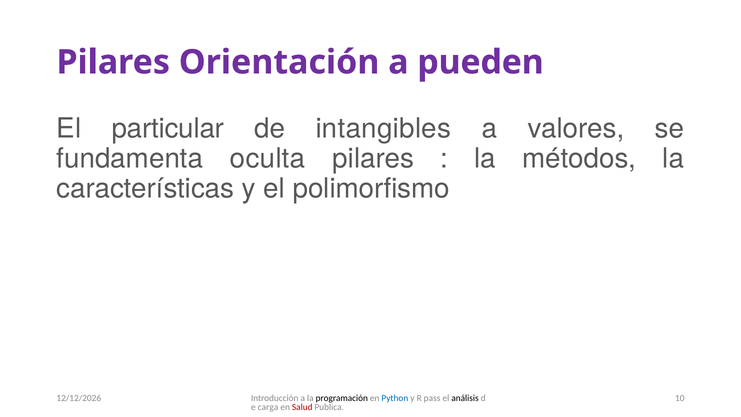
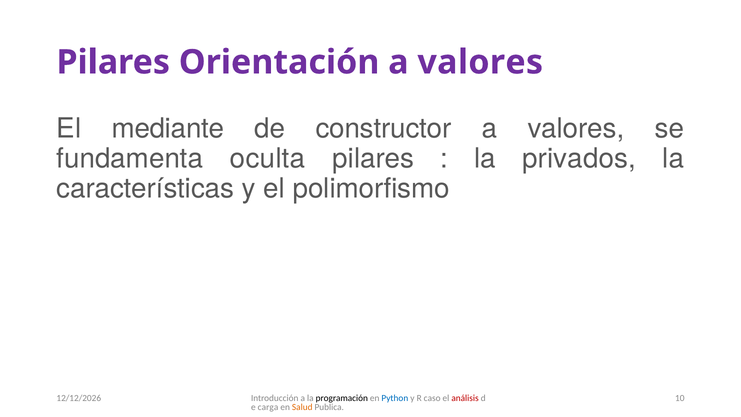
Orientación a pueden: pueden -> valores (480, 62)
particular: particular -> mediante (168, 129)
intangibles: intangibles -> constructor (384, 129)
métodos: métodos -> privados (579, 159)
pass: pass -> caso (432, 398)
análisis colour: black -> red (465, 398)
Salud colour: red -> orange (302, 407)
